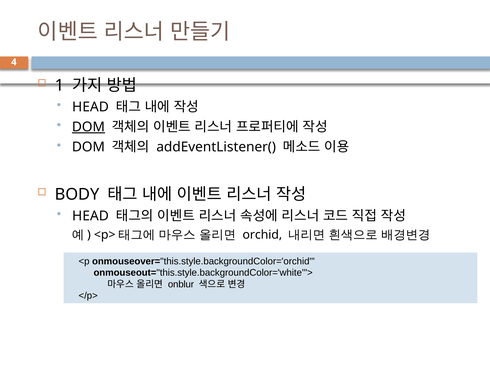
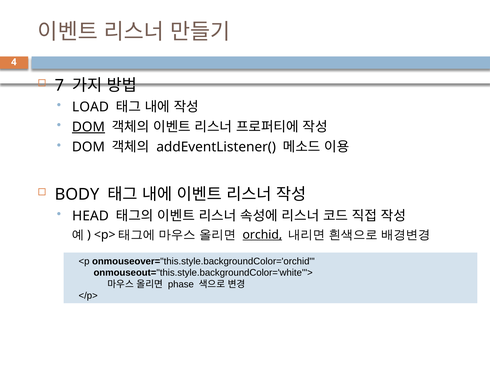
1: 1 -> 7 (59, 85)
HEAD: HEAD -> LOAD (90, 107)
orchid underline: none -> present (262, 235)
onblur: onblur -> phase (181, 284)
